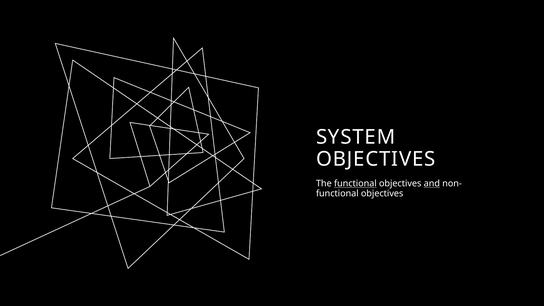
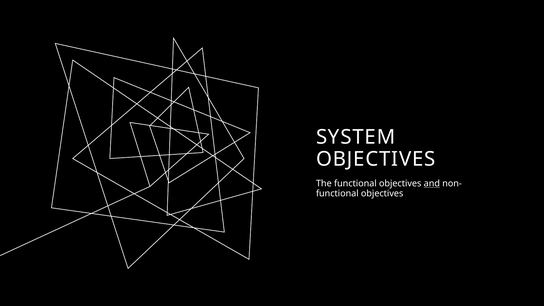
functional underline: present -> none (355, 184)
